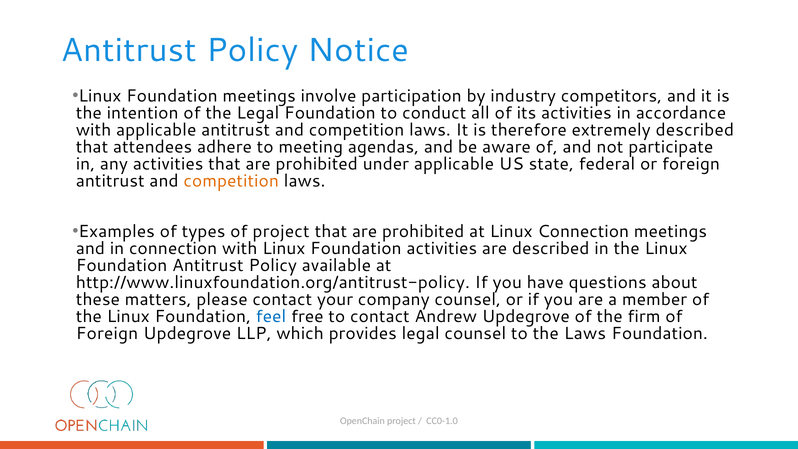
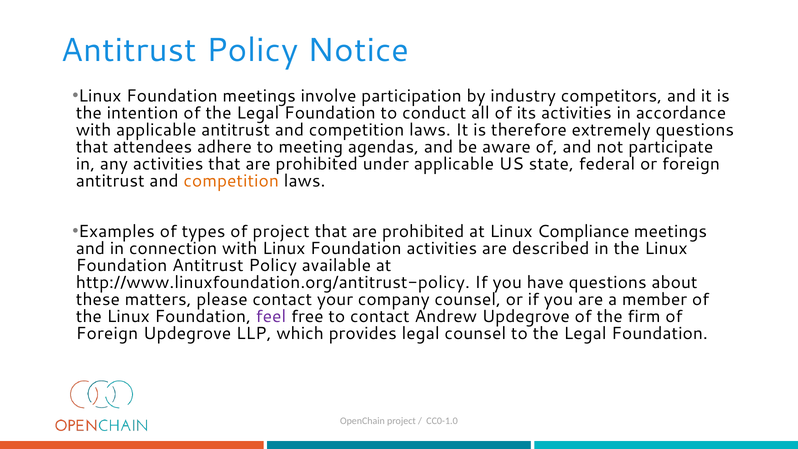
extremely described: described -> questions (695, 130)
Linux Connection: Connection -> Compliance (583, 232)
feel colour: blue -> purple (271, 316)
to the Laws: Laws -> Legal (585, 333)
